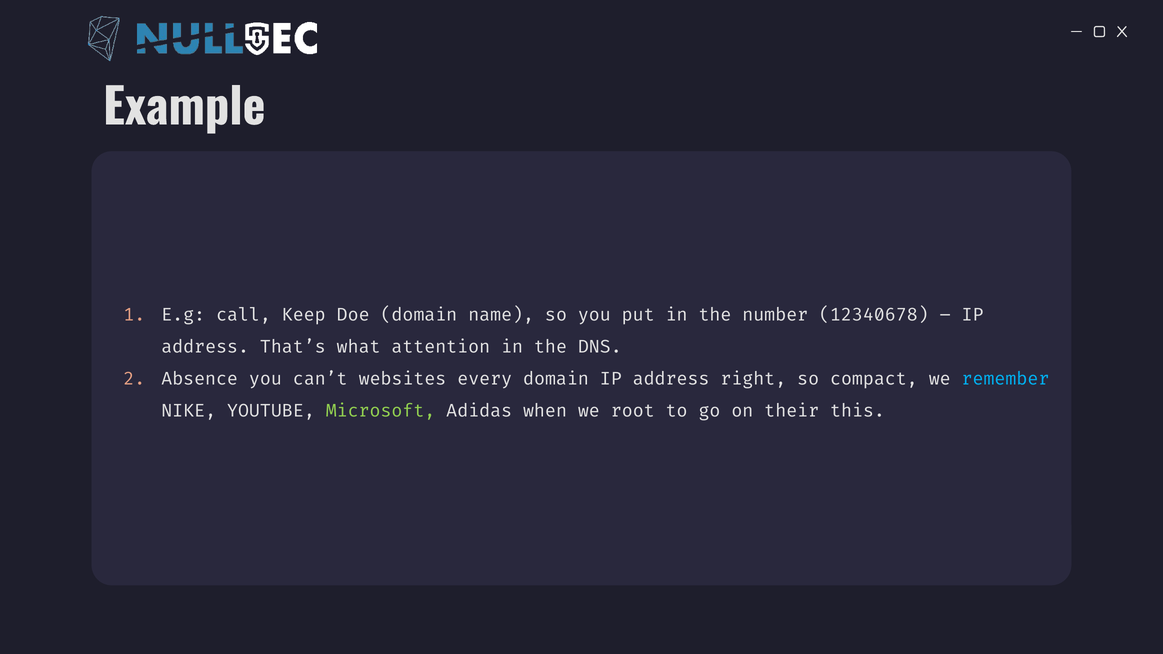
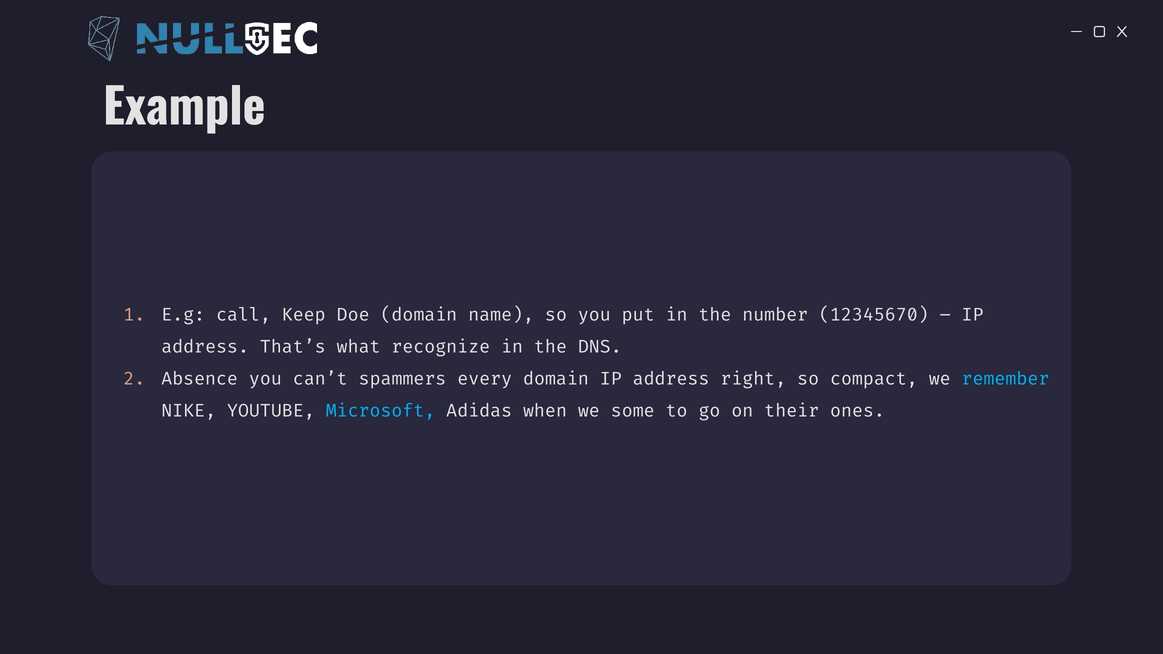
12340678: 12340678 -> 12345670 (874, 315)
attention: attention -> recognize (441, 347)
websites: websites -> spammers (402, 379)
Microsoft colour: light green -> light blue (381, 411)
root: root -> some (633, 411)
this: this -> ones (857, 411)
